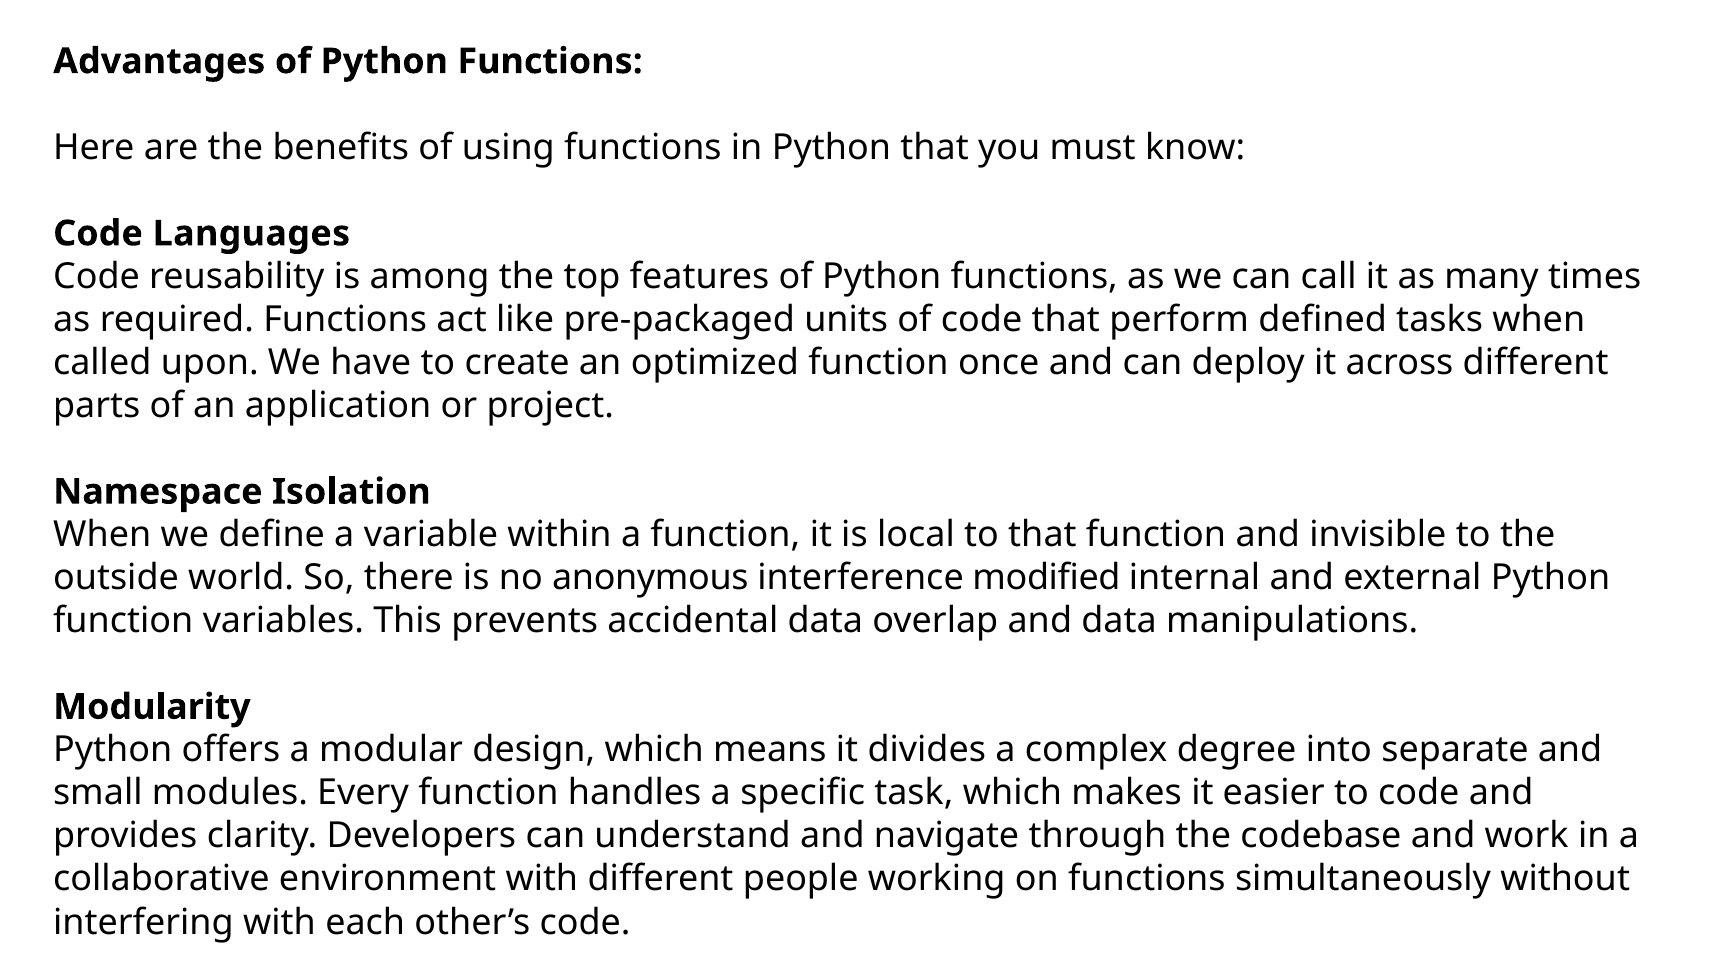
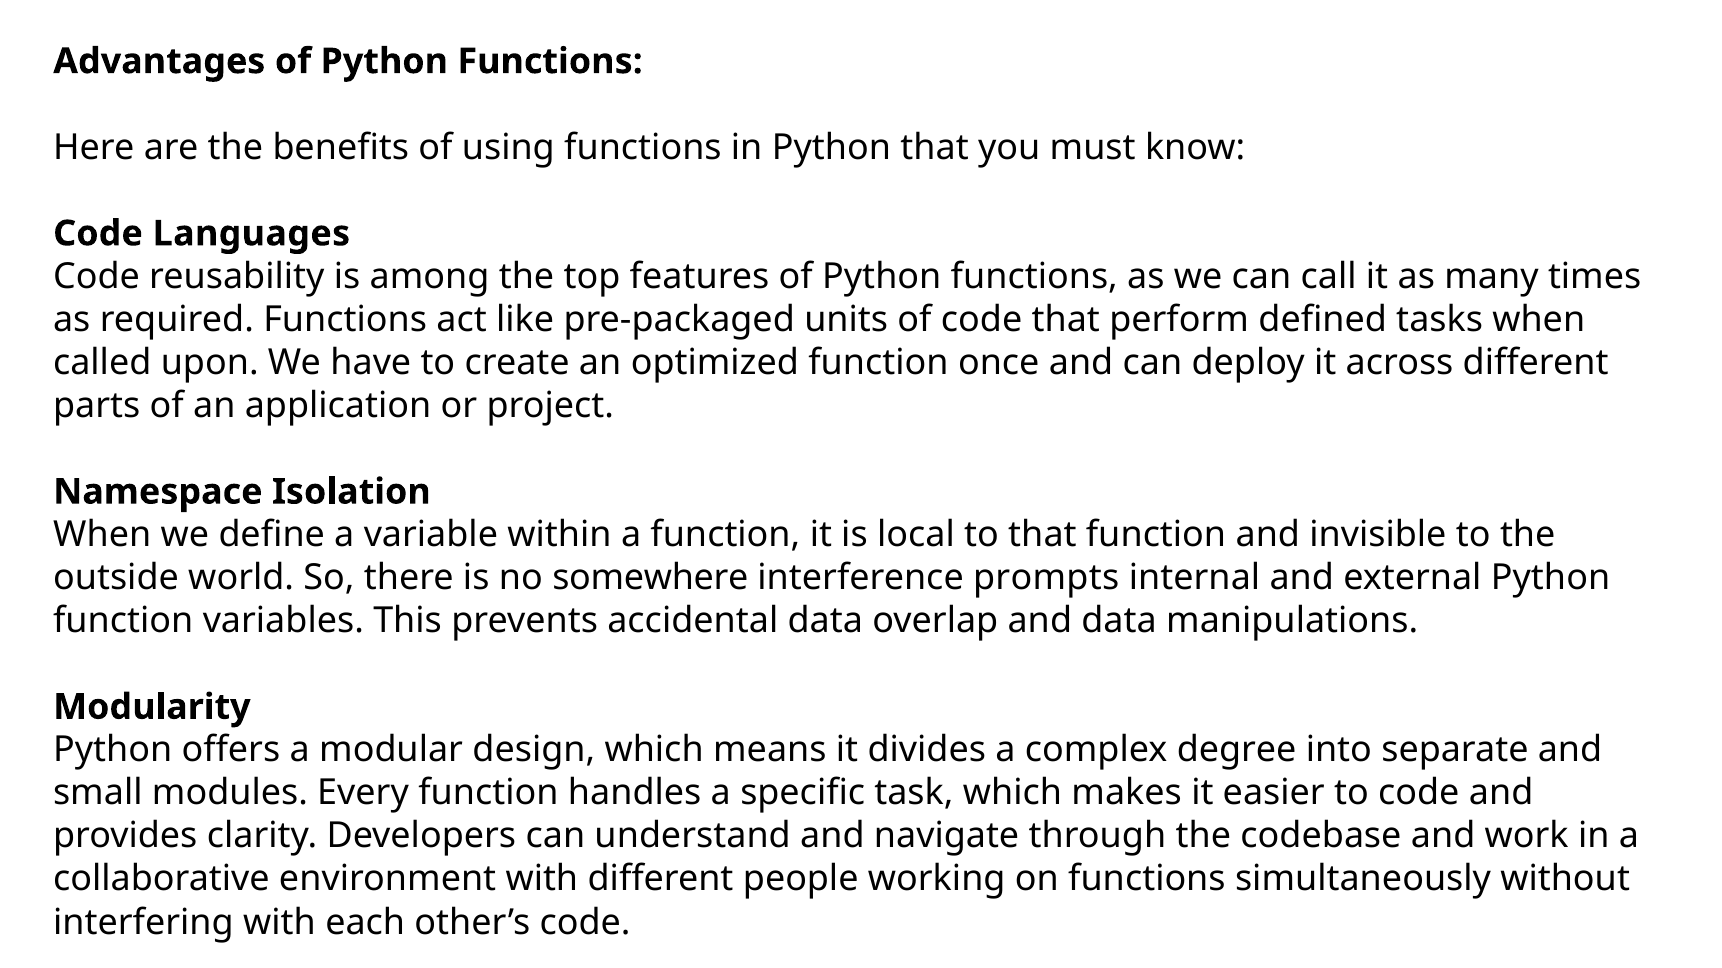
anonymous: anonymous -> somewhere (650, 578)
modified: modified -> prompts (1046, 578)
